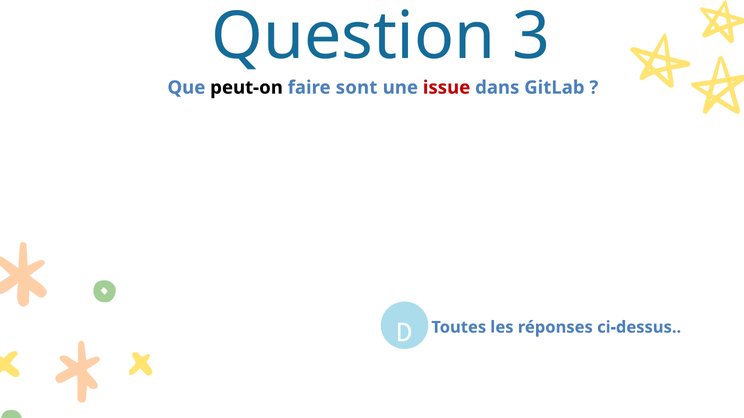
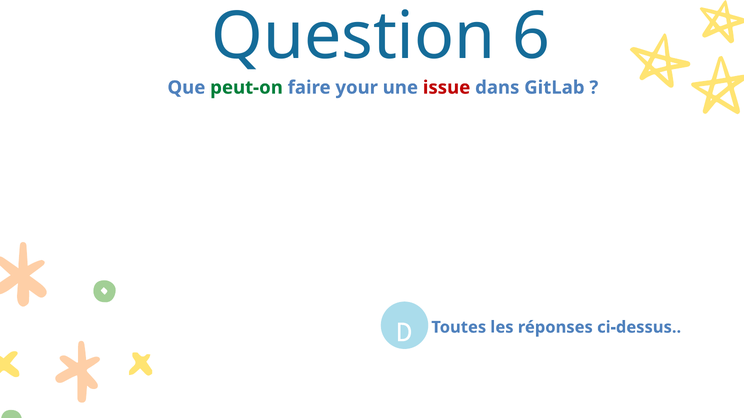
3: 3 -> 6 (531, 37)
peut-on colour: black -> green (247, 88)
sont: sont -> your (357, 88)
